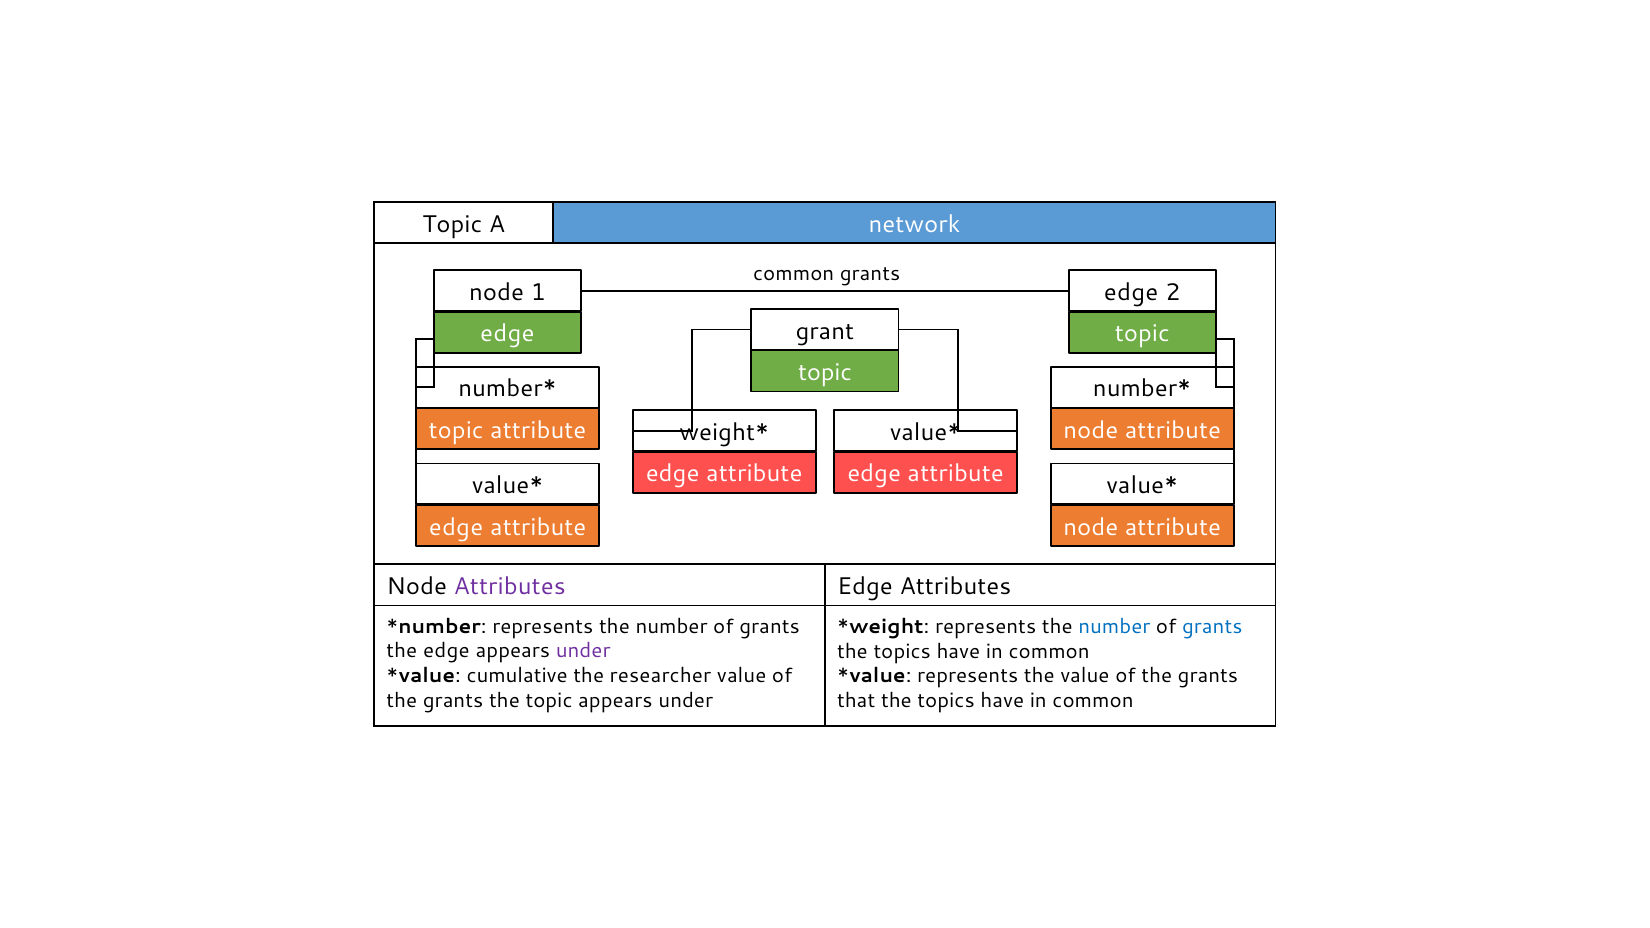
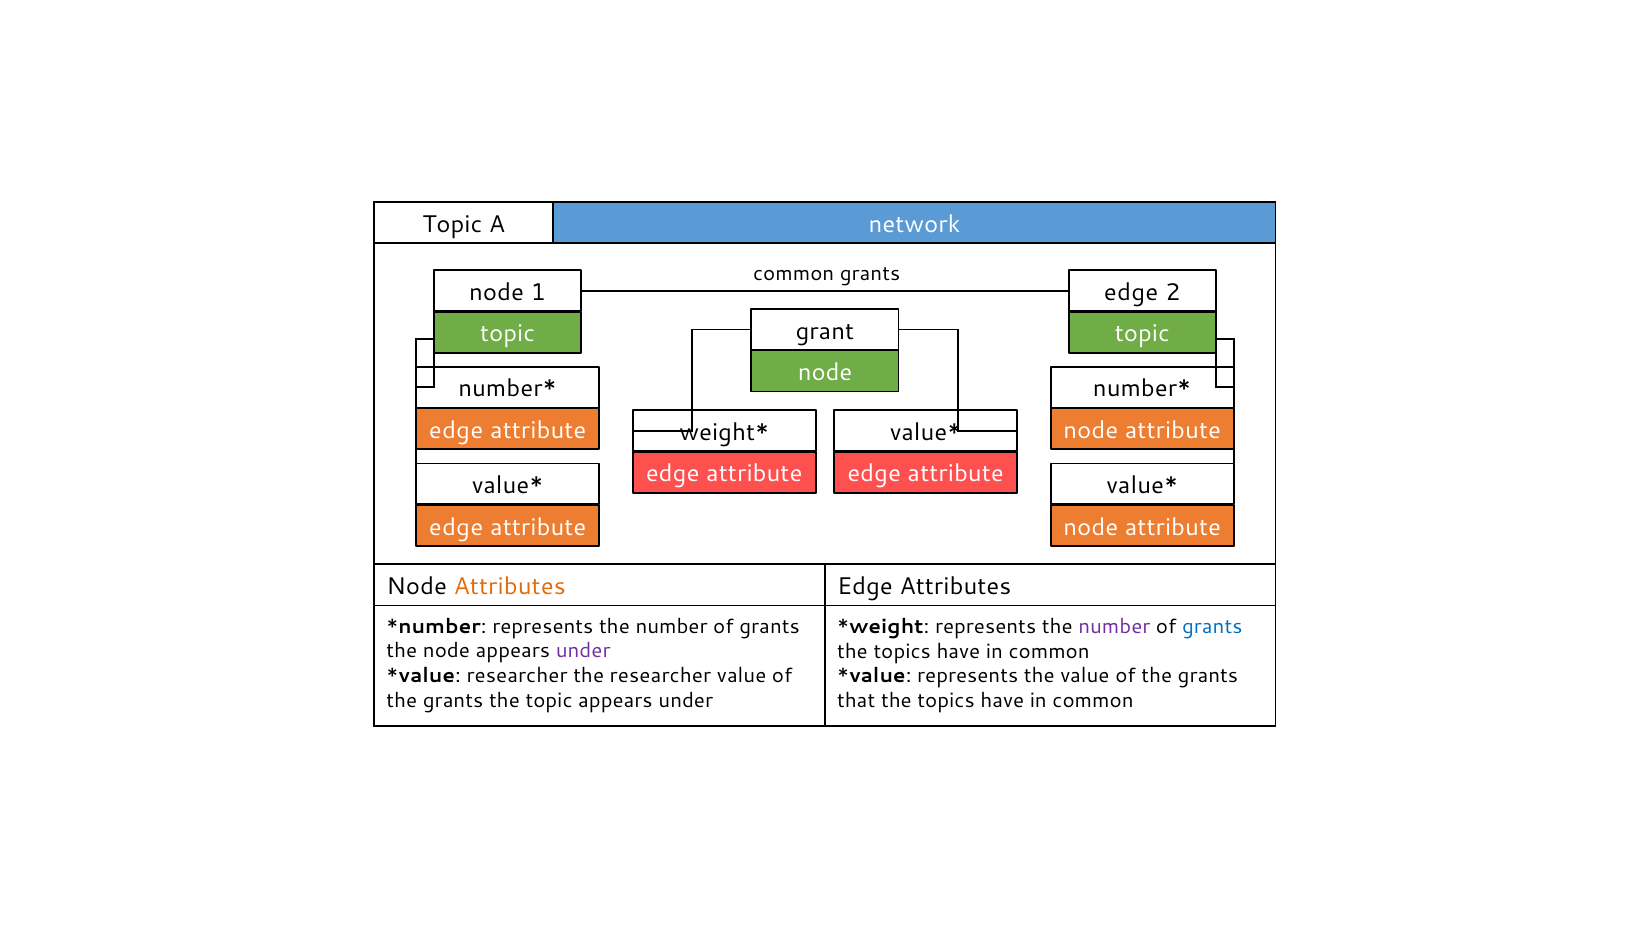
edge: edge -> topic (508, 334)
topic: topic -> node (825, 373)
topic: topic -> edge (456, 431)
Attributes colour: purple -> orange (510, 587)
number colour: blue -> purple (1114, 627)
the edge: edge -> node (446, 651)
cumulative: cumulative -> researcher (517, 676)
